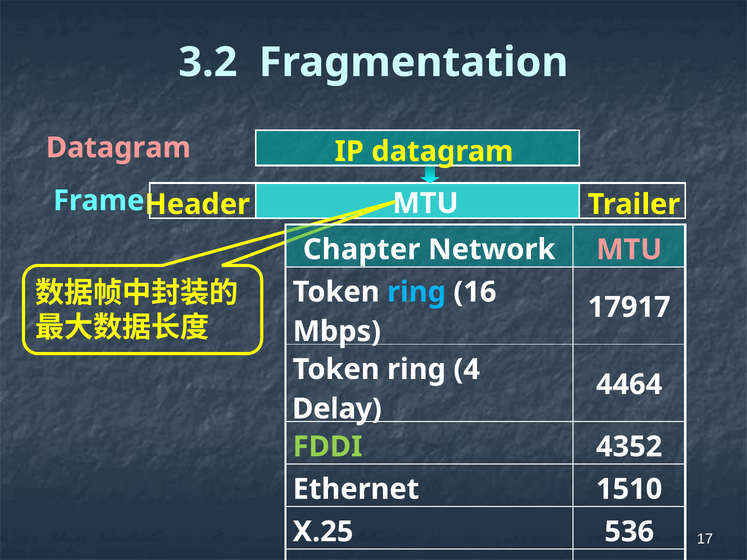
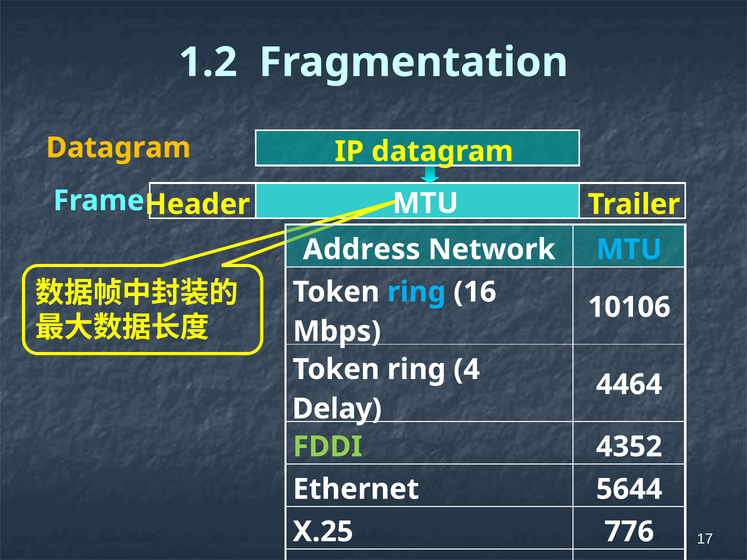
3.2: 3.2 -> 1.2 (208, 62)
Datagram colour: pink -> yellow (118, 148)
Chapter: Chapter -> Address (362, 250)
MTU colour: pink -> light blue (629, 250)
17917: 17917 -> 10106 (629, 307)
1510: 1510 -> 5644 (629, 489)
536: 536 -> 776 (629, 532)
